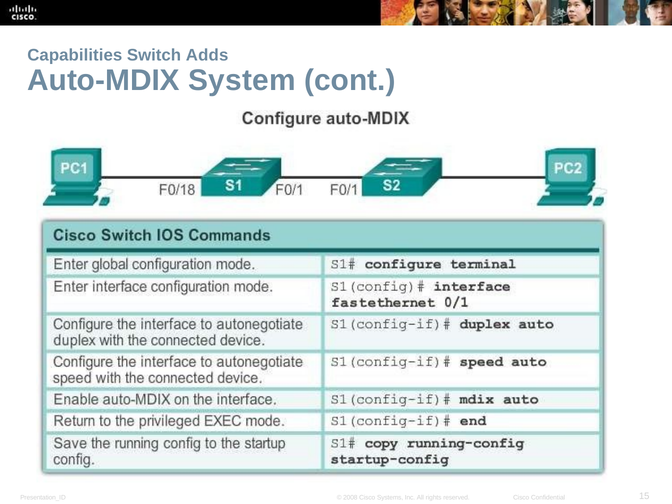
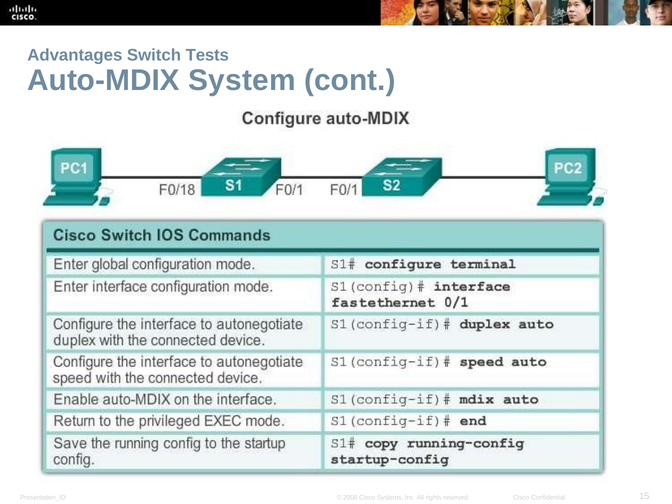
Capabilities: Capabilities -> Advantages (75, 55)
Adds: Adds -> Tests (207, 55)
